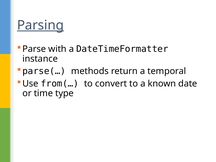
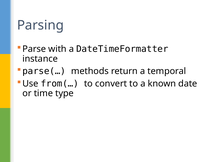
Parsing underline: present -> none (40, 25)
